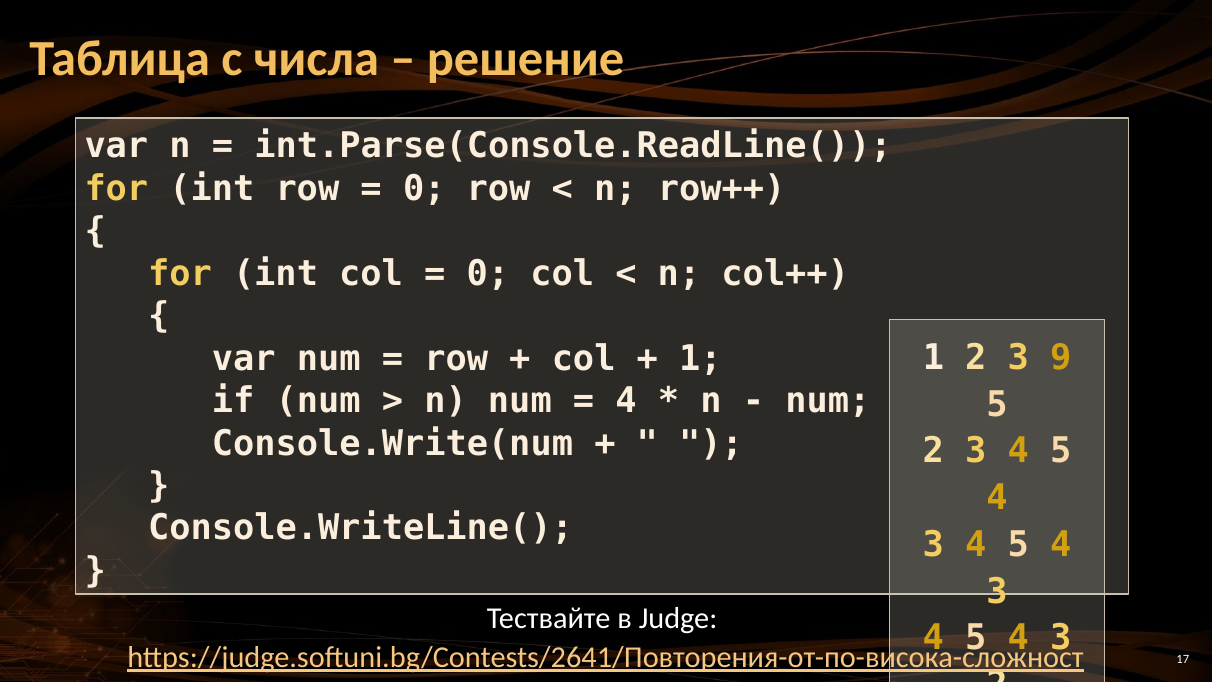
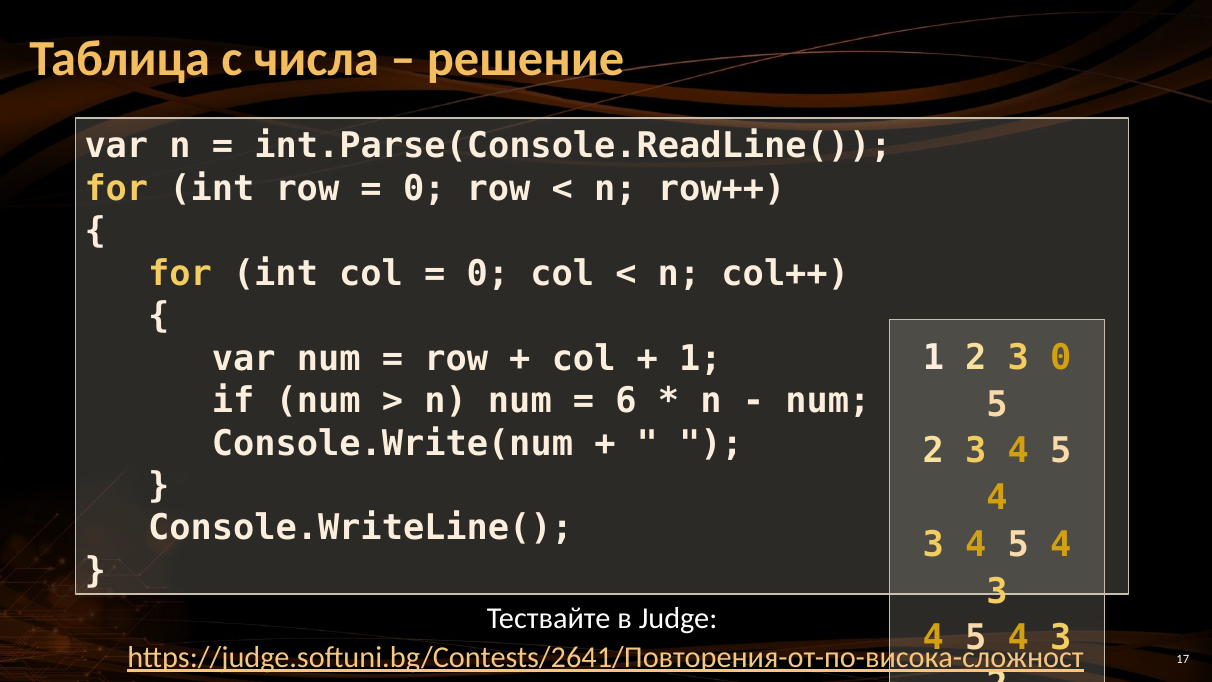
3 9: 9 -> 0 (1061, 358)
4: 4 -> 6 (626, 401)
